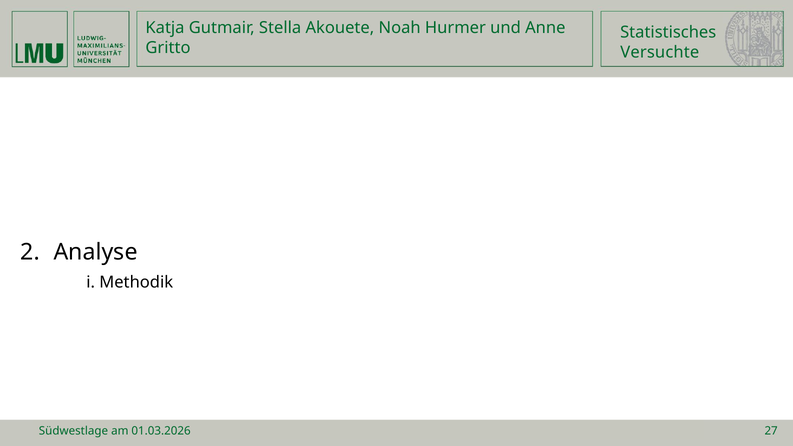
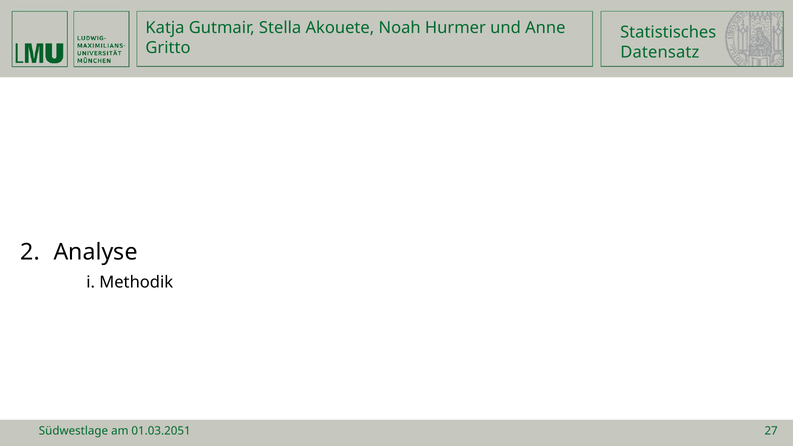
Versuchte: Versuchte -> Datensatz (660, 52)
01.03.2026: 01.03.2026 -> 01.03.2051 (161, 431)
